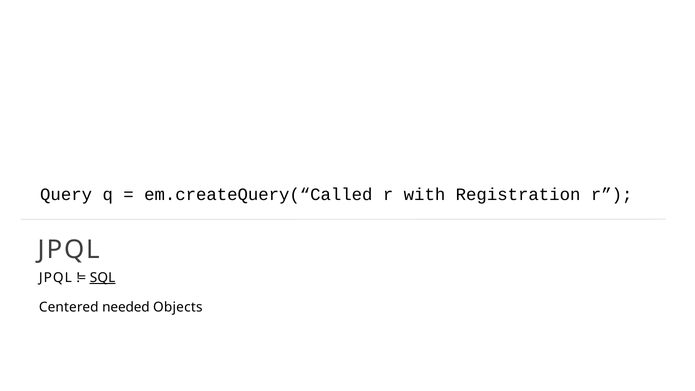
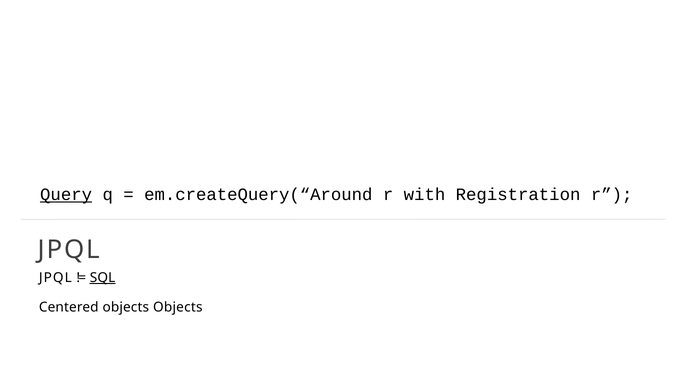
Query underline: none -> present (66, 194)
em.createQuery(“Called: em.createQuery(“Called -> em.createQuery(“Around (258, 194)
Centered needed: needed -> objects (126, 307)
